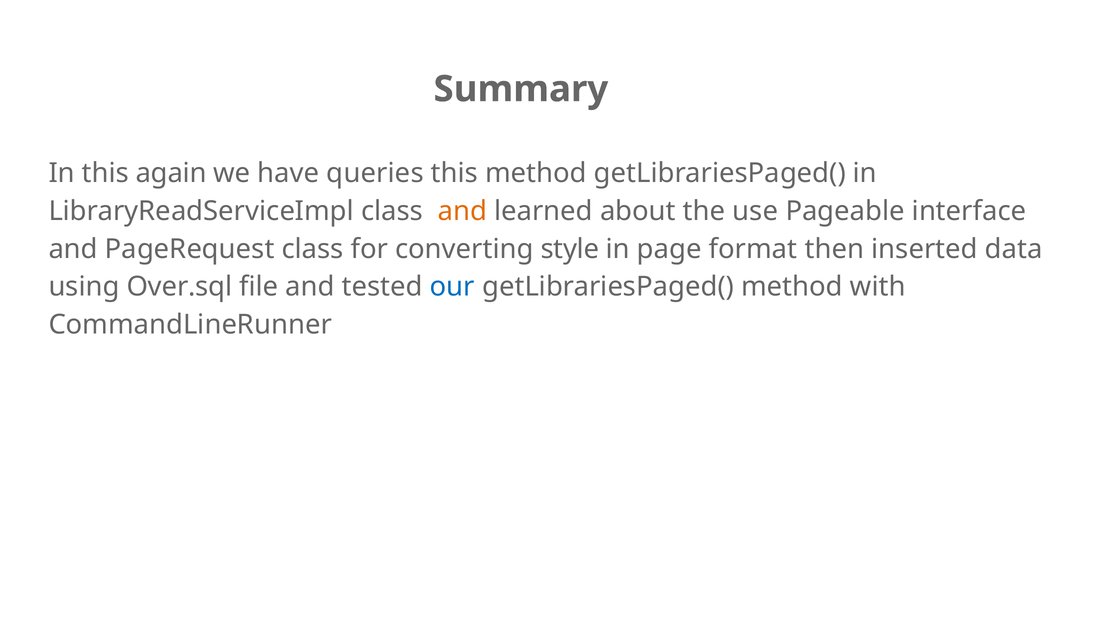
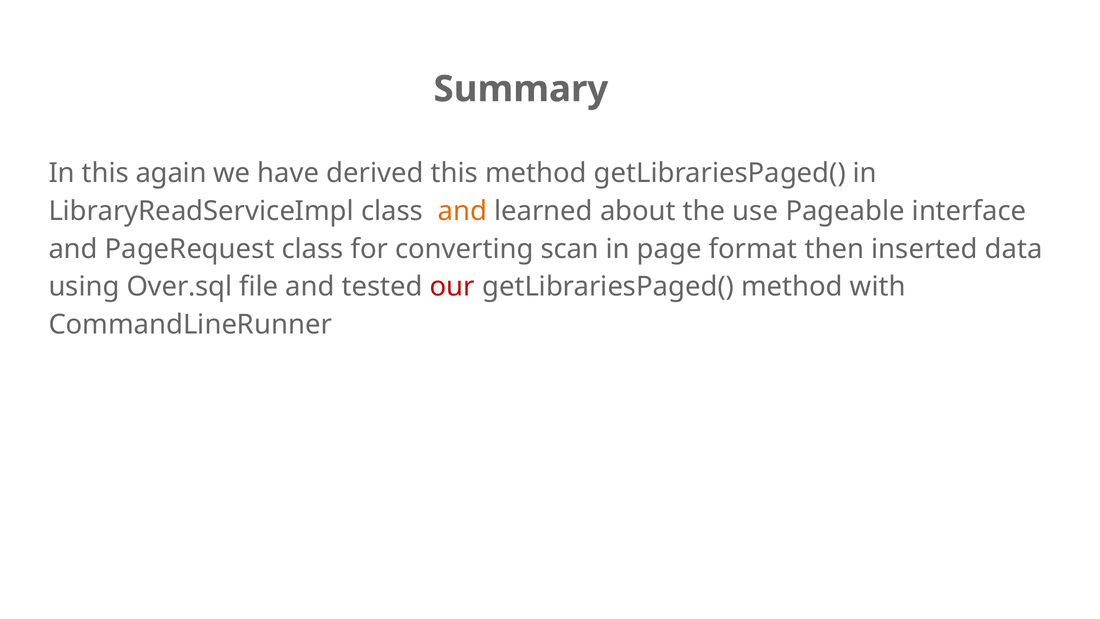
queries: queries -> derived (375, 173)
style: style -> scan (570, 249)
our colour: blue -> red (452, 287)
